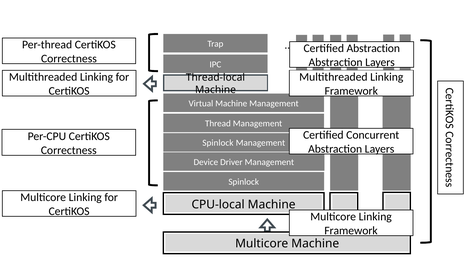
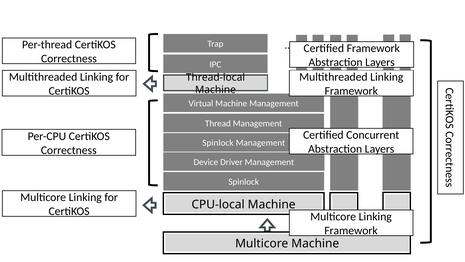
Certified Abstraction: Abstraction -> Framework (373, 48)
